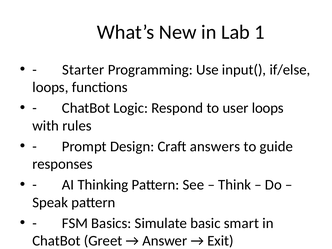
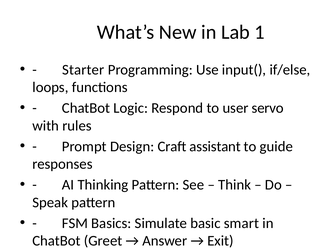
user loops: loops -> servo (268, 108)
answers: answers -> assistant (215, 146)
